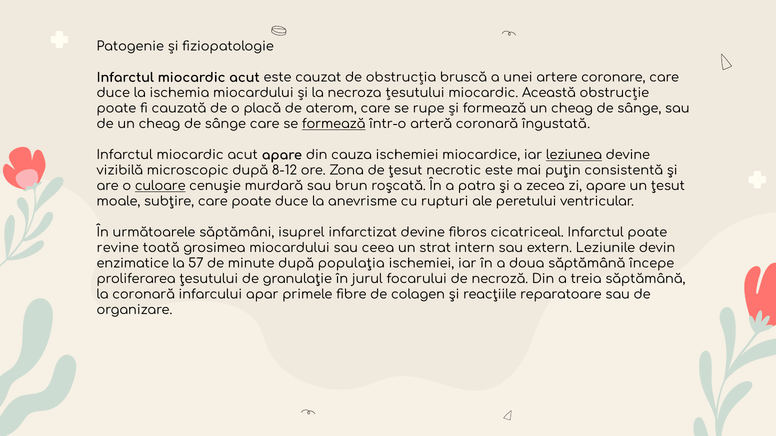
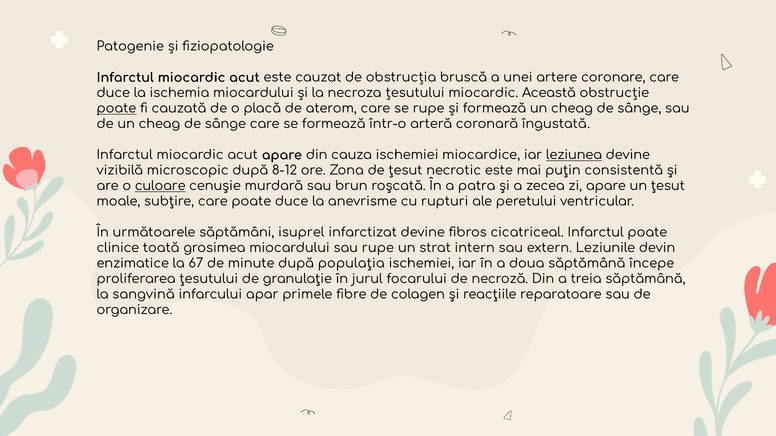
poate underline: none -> present (116, 109)
formează underline: present -> none (334, 124)
revine: revine -> clinice (118, 248)
sau ceea: ceea -> rupe (378, 248)
57: 57 -> 67 (196, 264)
la coronară: coronară -> sangvină (144, 295)
